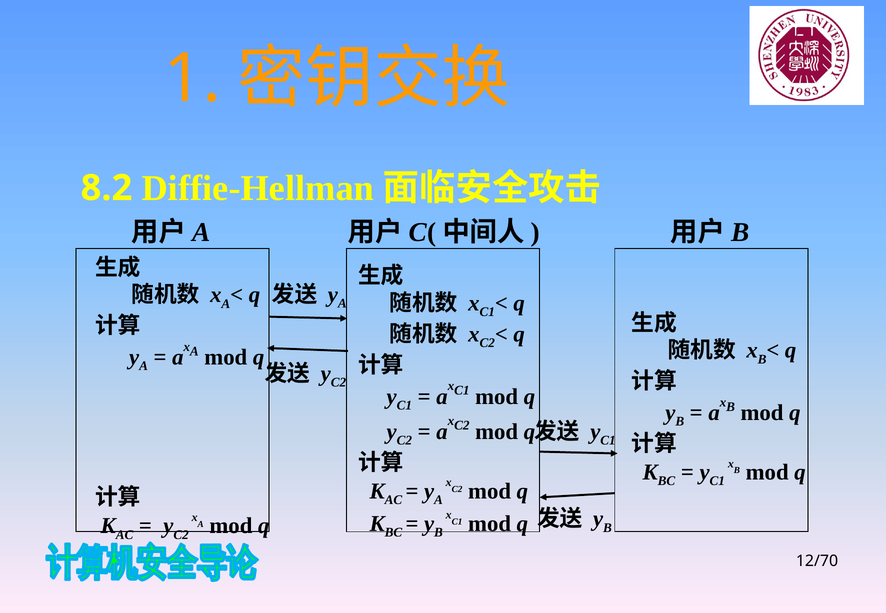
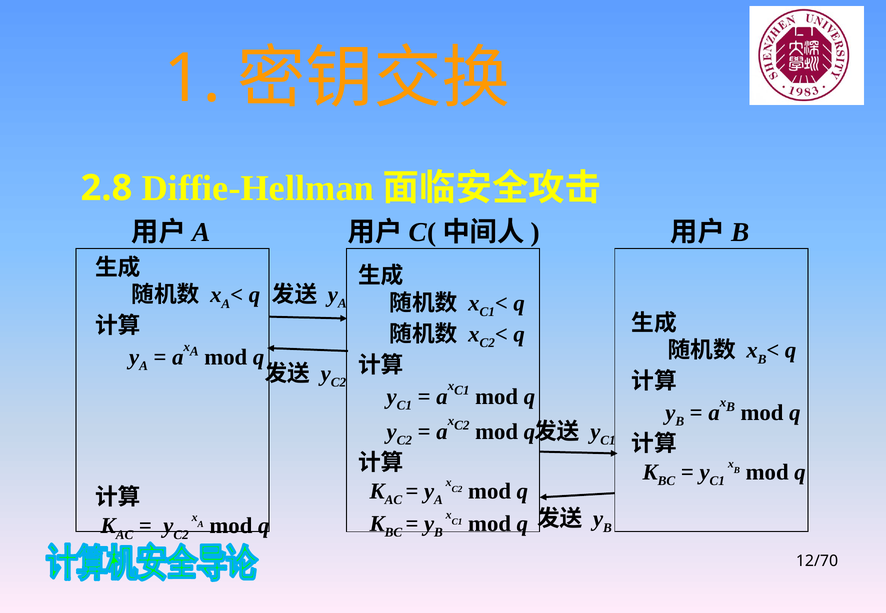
8.2: 8.2 -> 2.8 (106, 188)
